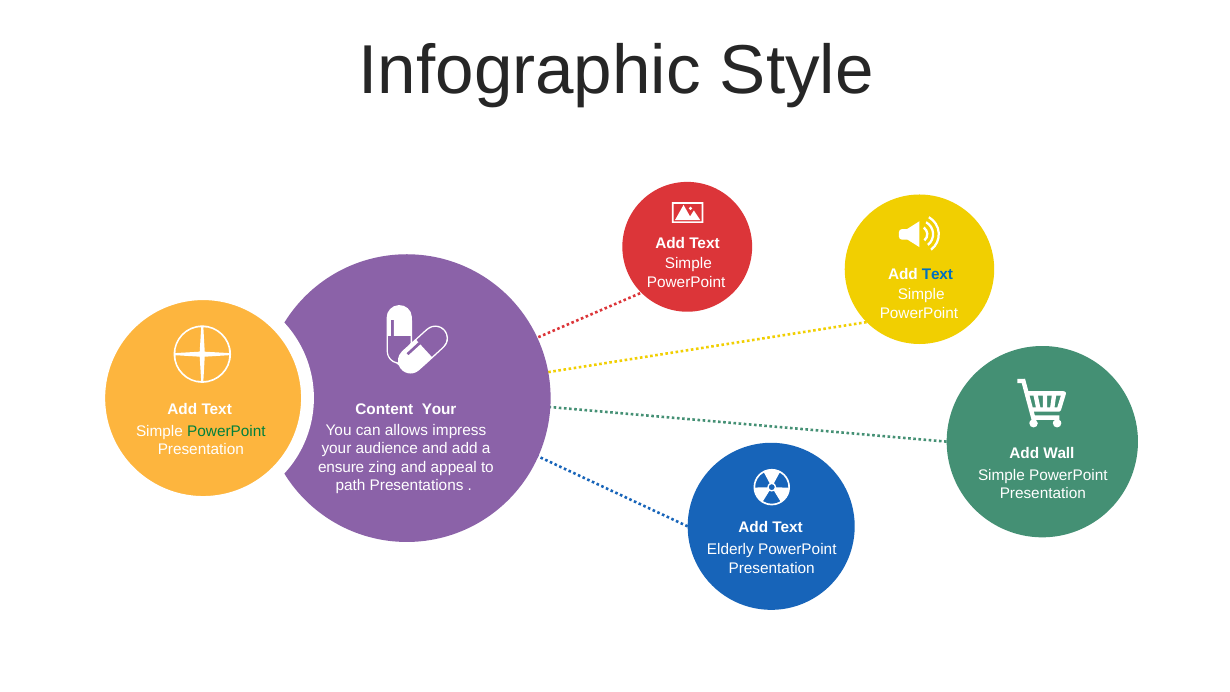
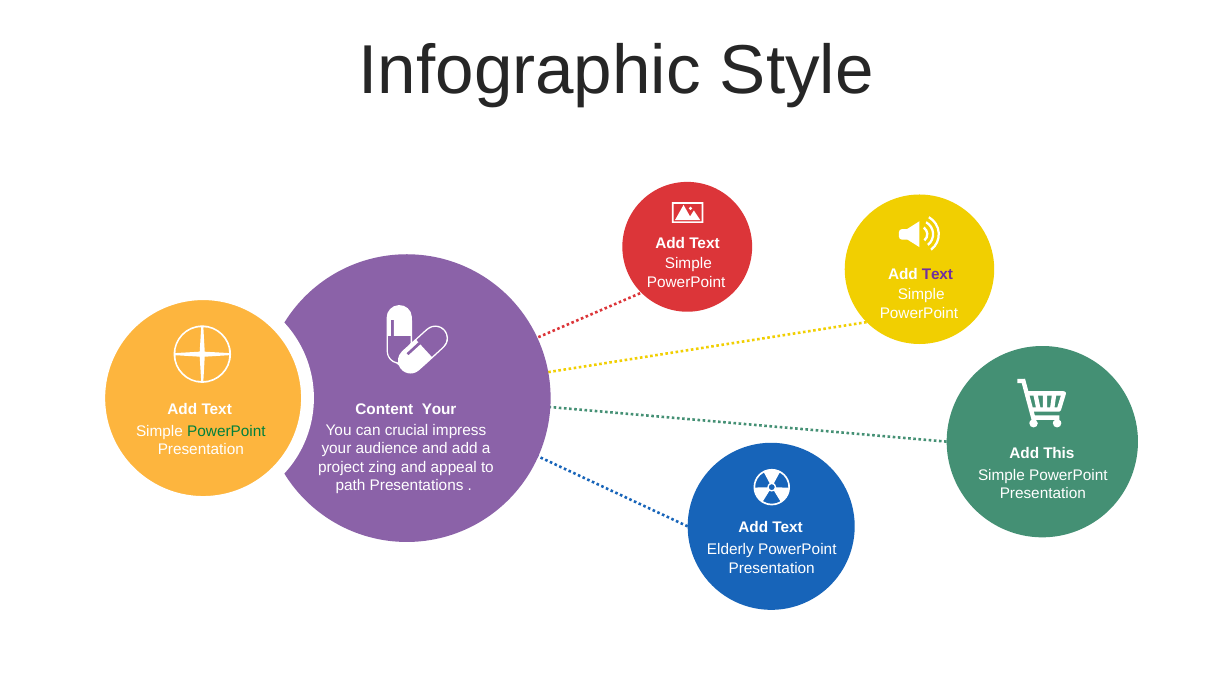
Text colour: blue -> purple (937, 275)
allows: allows -> crucial (407, 430)
Wall: Wall -> This (1059, 453)
ensure: ensure -> project (341, 467)
